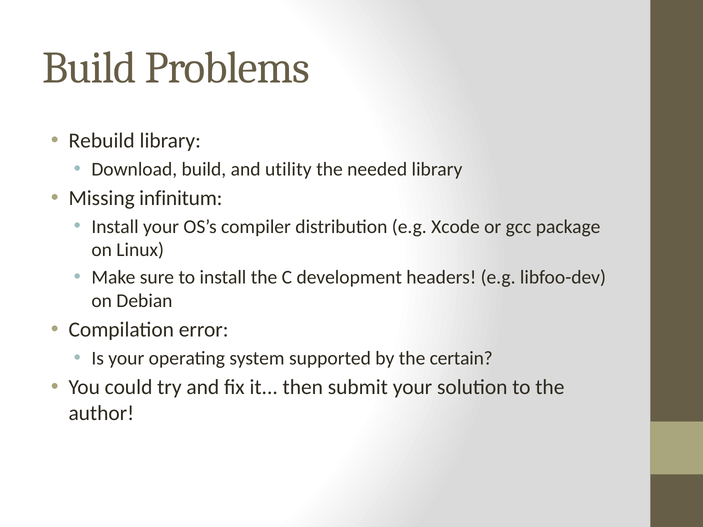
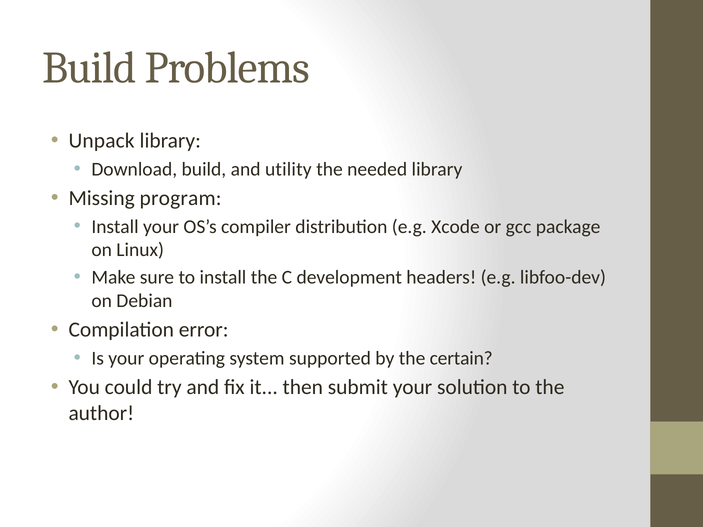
Rebuild: Rebuild -> Unpack (102, 141)
infinitum: infinitum -> program (181, 198)
